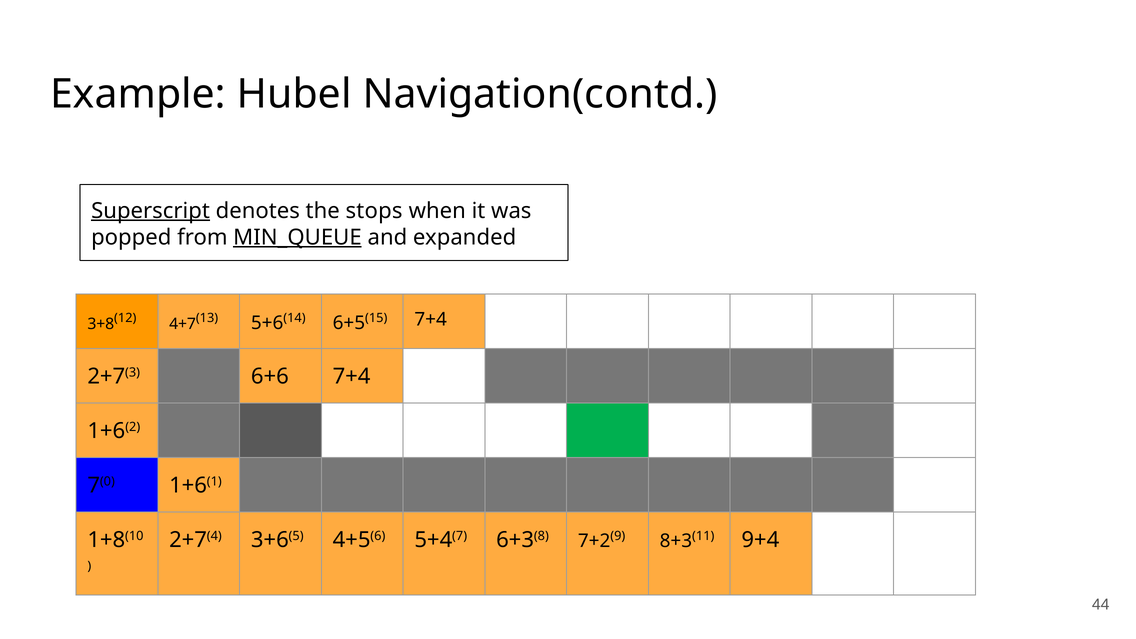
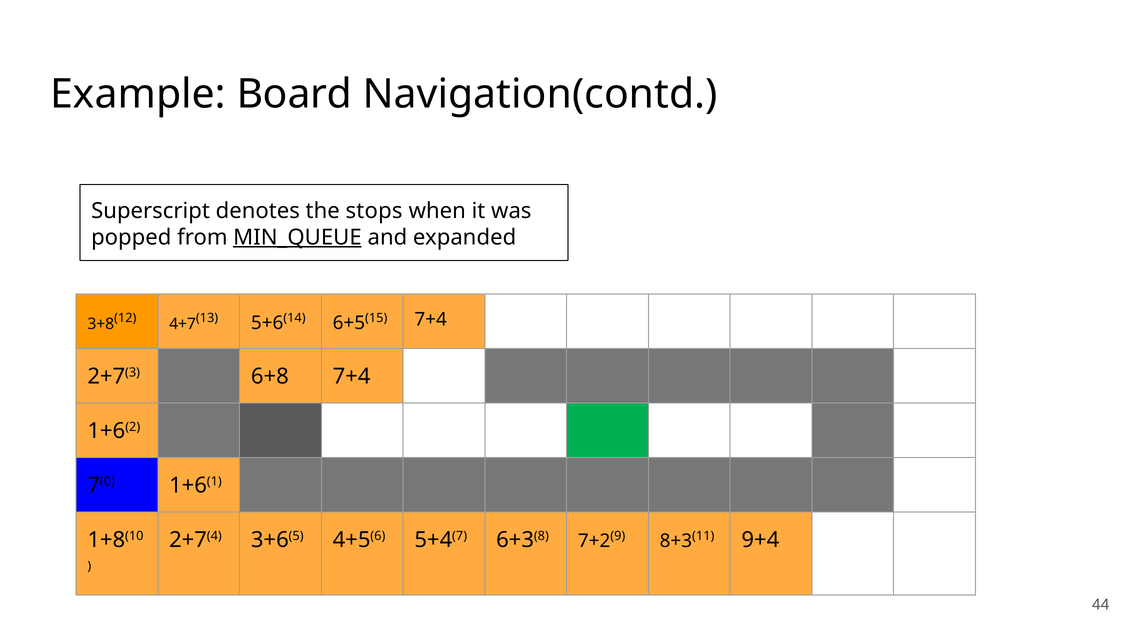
Hubel: Hubel -> Board (294, 94)
Superscript underline: present -> none (151, 211)
6+6: 6+6 -> 6+8 (270, 376)
